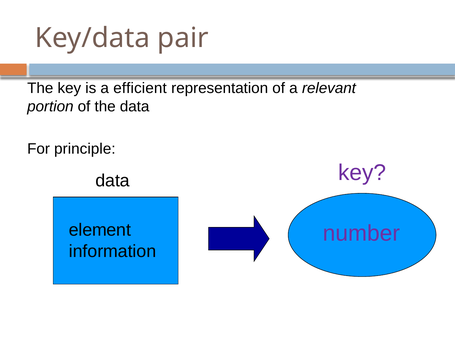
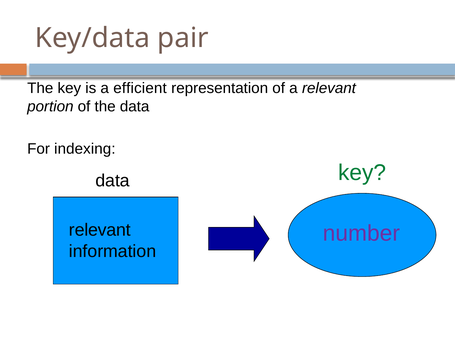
principle: principle -> indexing (85, 149)
key colour: purple -> green (362, 173)
element: element -> relevant (100, 230)
